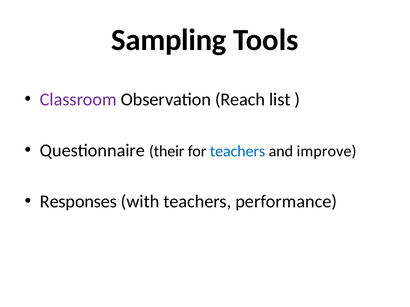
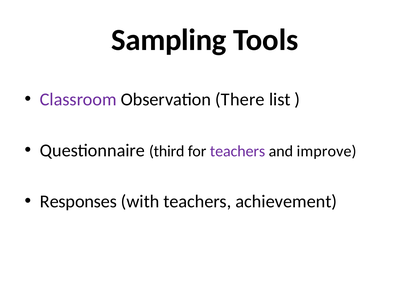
Reach: Reach -> There (240, 100)
their: their -> third (167, 151)
teachers colour: blue -> purple (238, 151)
performance: performance -> achievement (286, 202)
